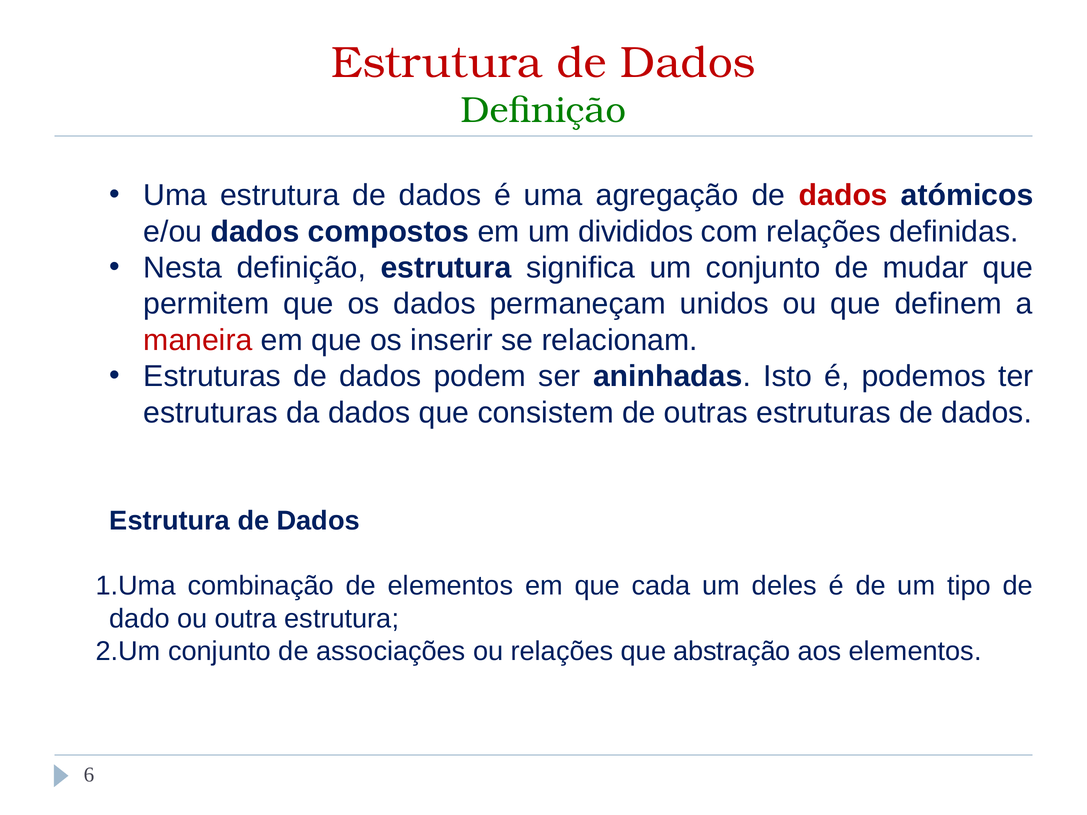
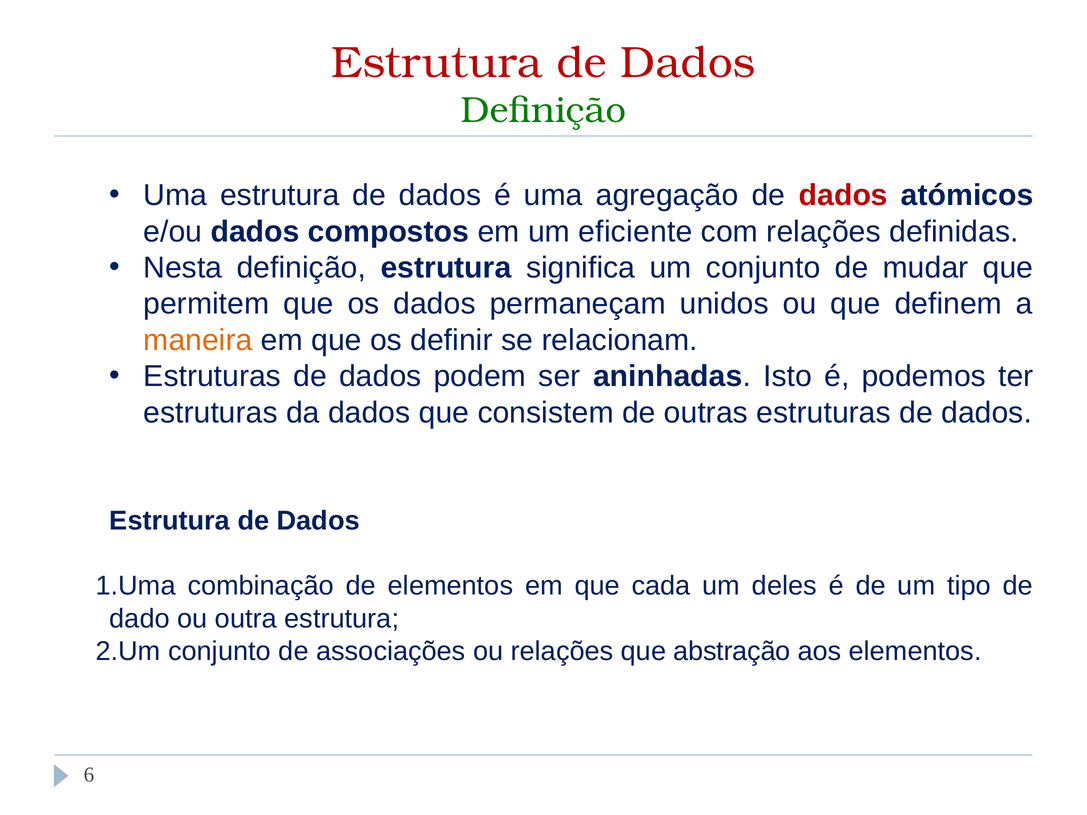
divididos: divididos -> eficiente (635, 232)
maneira colour: red -> orange (198, 340)
inserir: inserir -> definir (452, 340)
